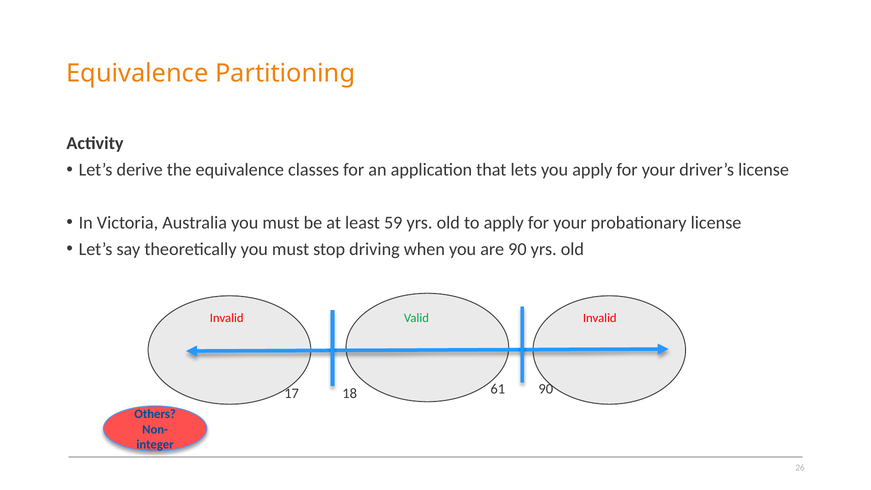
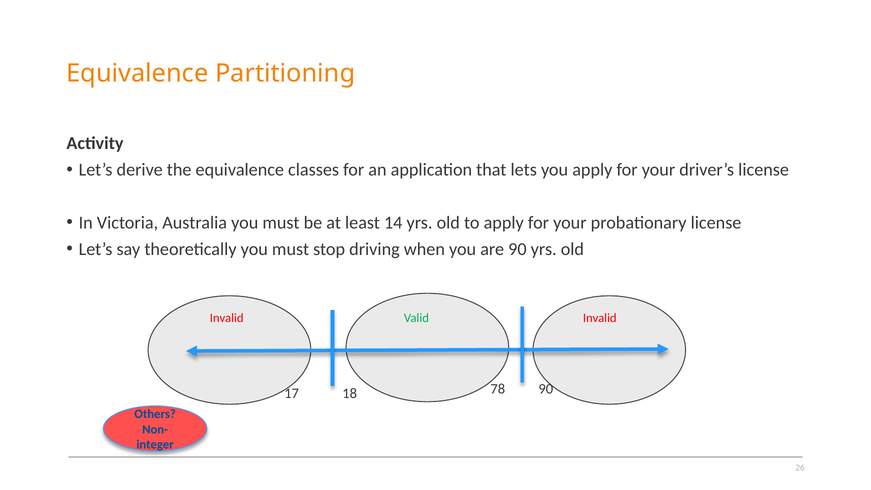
59: 59 -> 14 (393, 223)
61: 61 -> 78 (498, 389)
